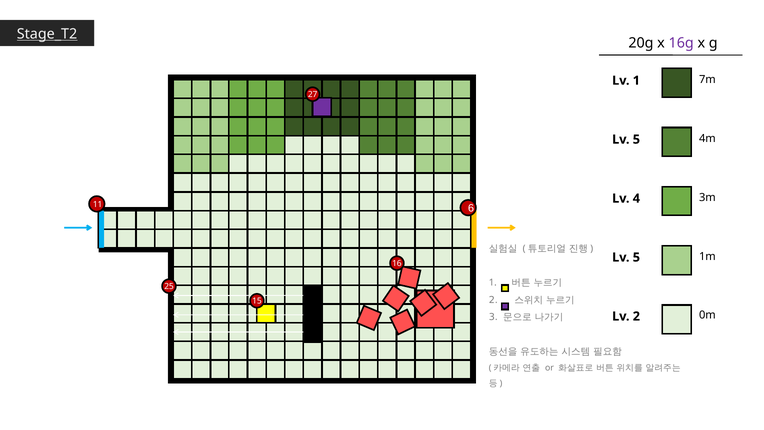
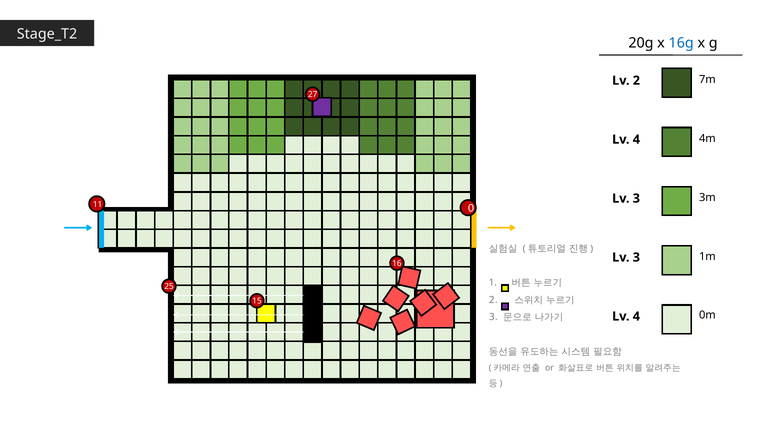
Stage_T2 underline: present -> none (47, 34)
16g colour: purple -> blue (681, 43)
Lv 1: 1 -> 2 (636, 80)
5: 5 -> 4 (636, 139)
4: 4 -> 3 (636, 198)
6: 6 -> 0 (471, 208)
5: 5 -> 3 (636, 257)
2: 2 -> 4 (636, 316)
